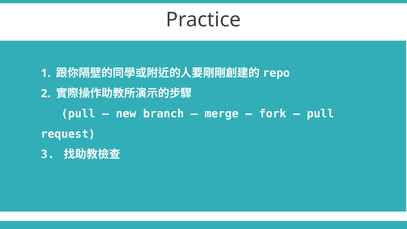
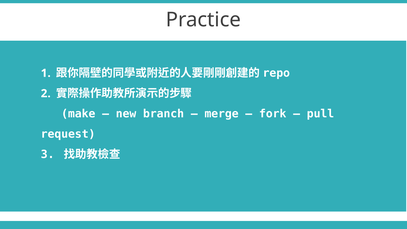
pull: pull -> make (78, 114)
